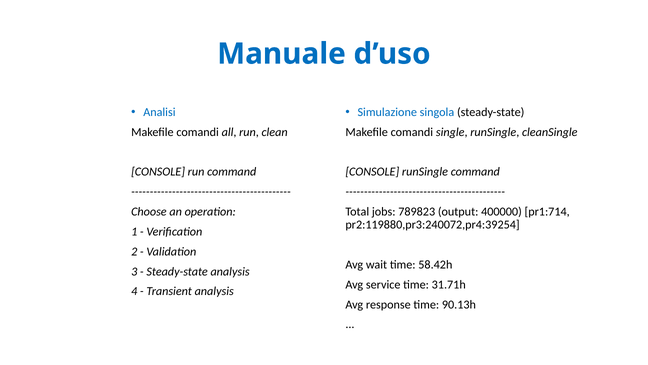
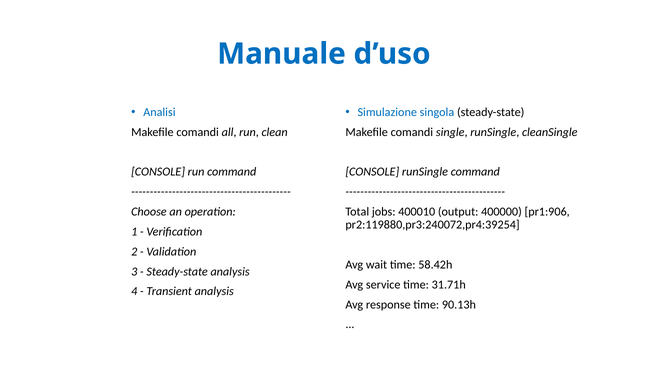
789823: 789823 -> 400010 (417, 211)
pr1:714: pr1:714 -> pr1:906 (547, 211)
